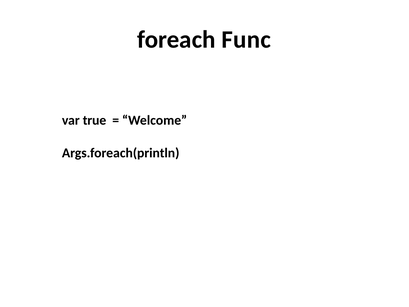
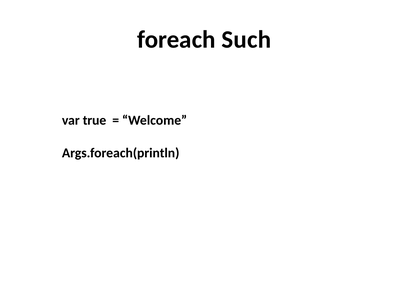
Func: Func -> Such (246, 40)
